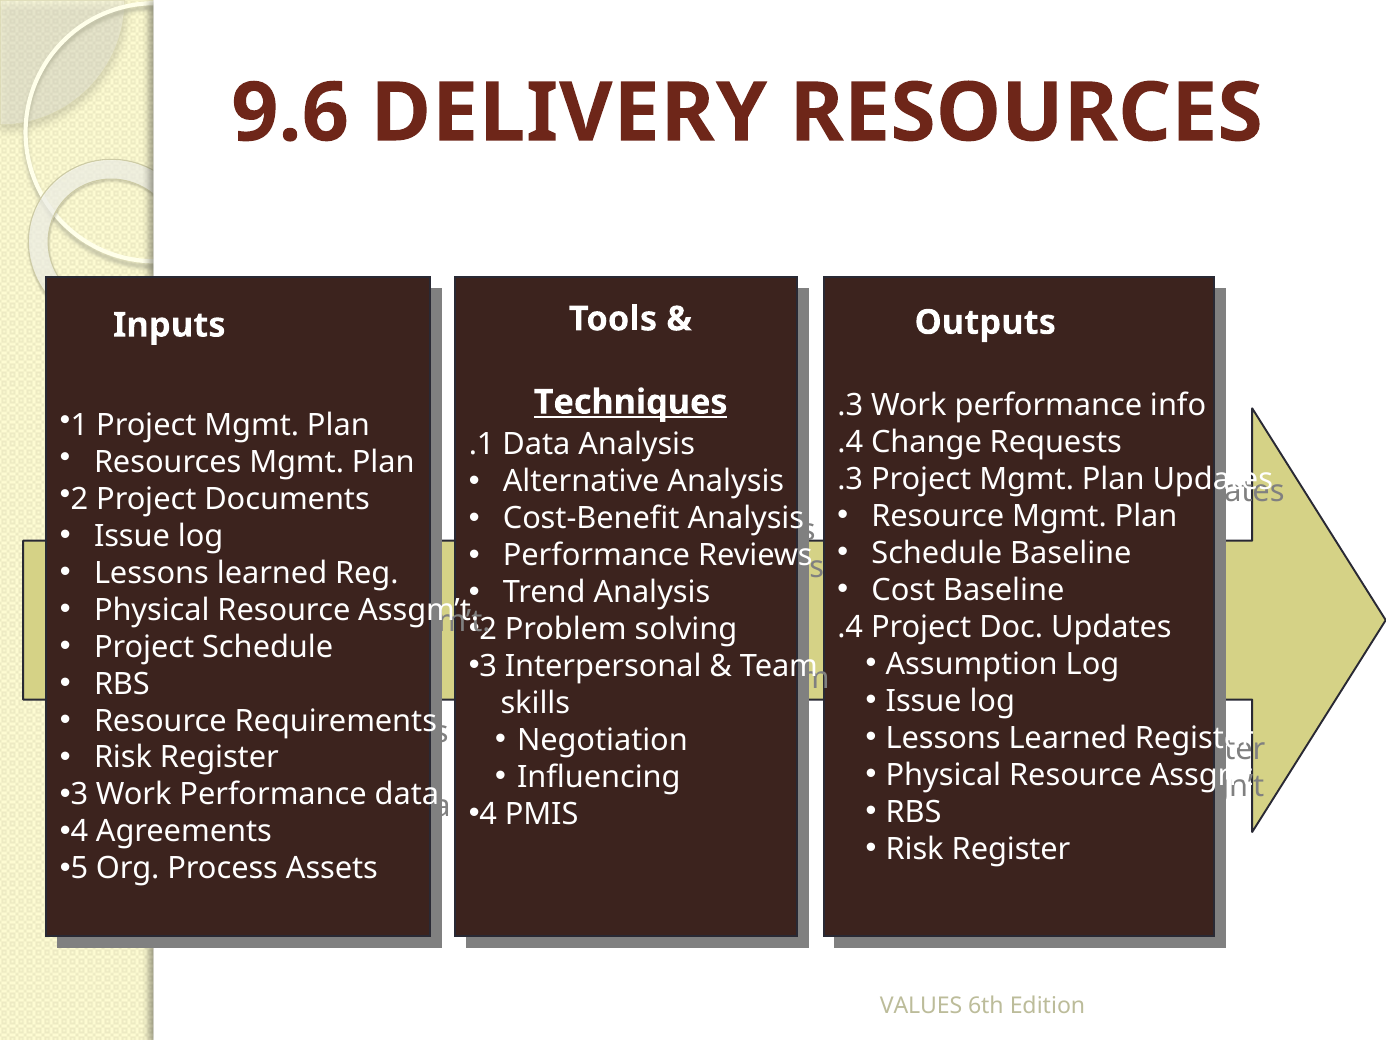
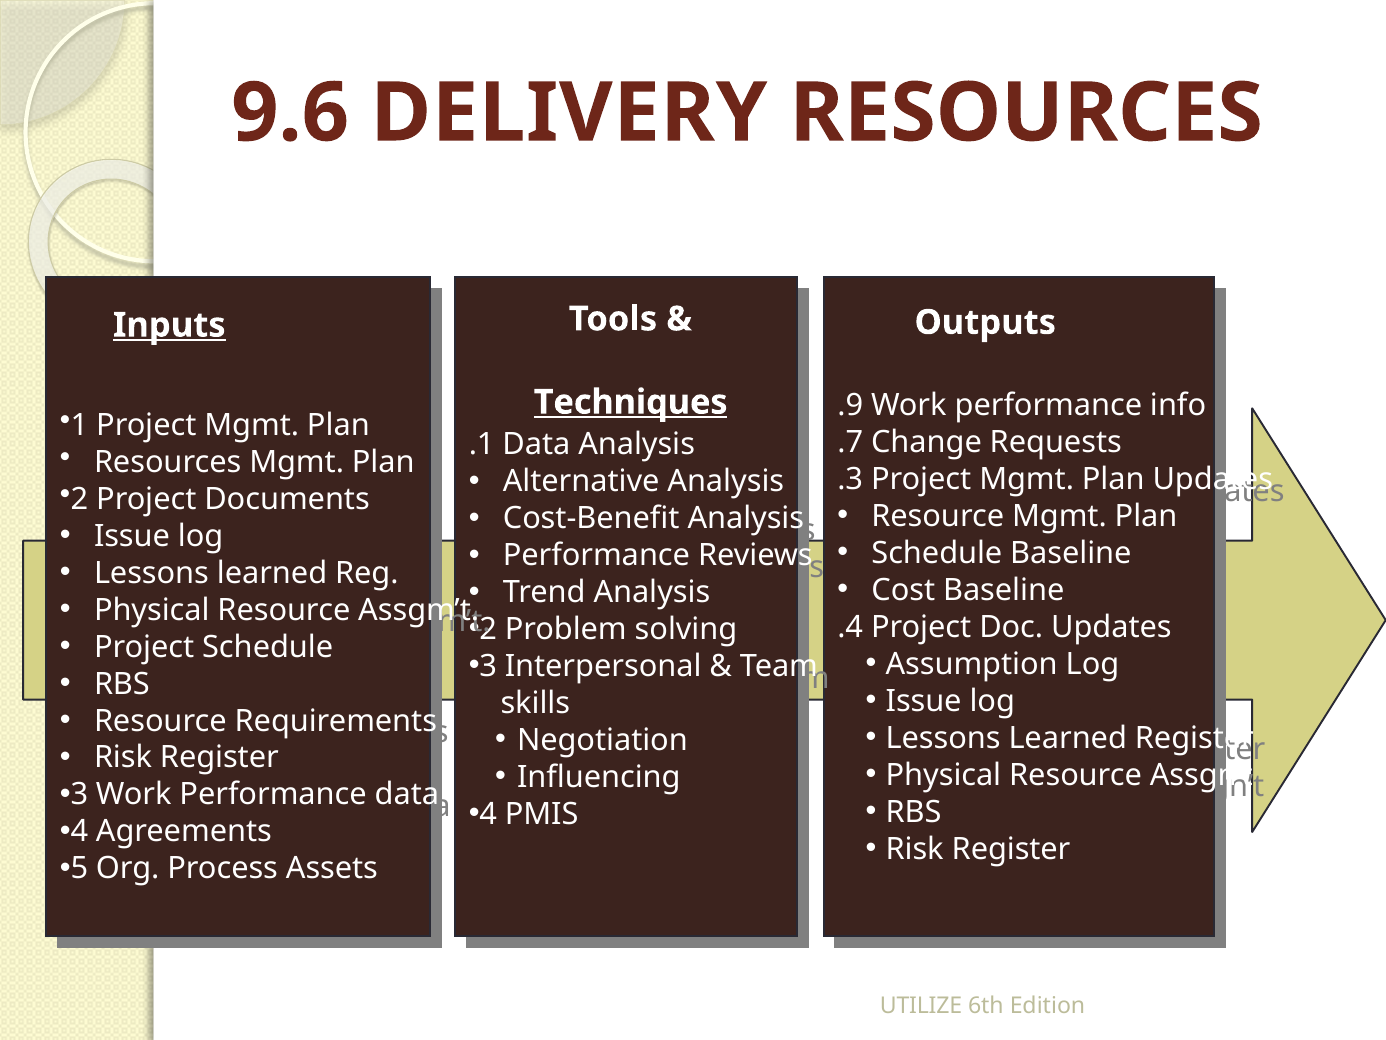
Inputs underline: none -> present (169, 325)
.3: .3 -> .9 (850, 405)
.4: .4 -> .7 (850, 442)
VALUES: VALUES -> UTILIZE (921, 1005)
